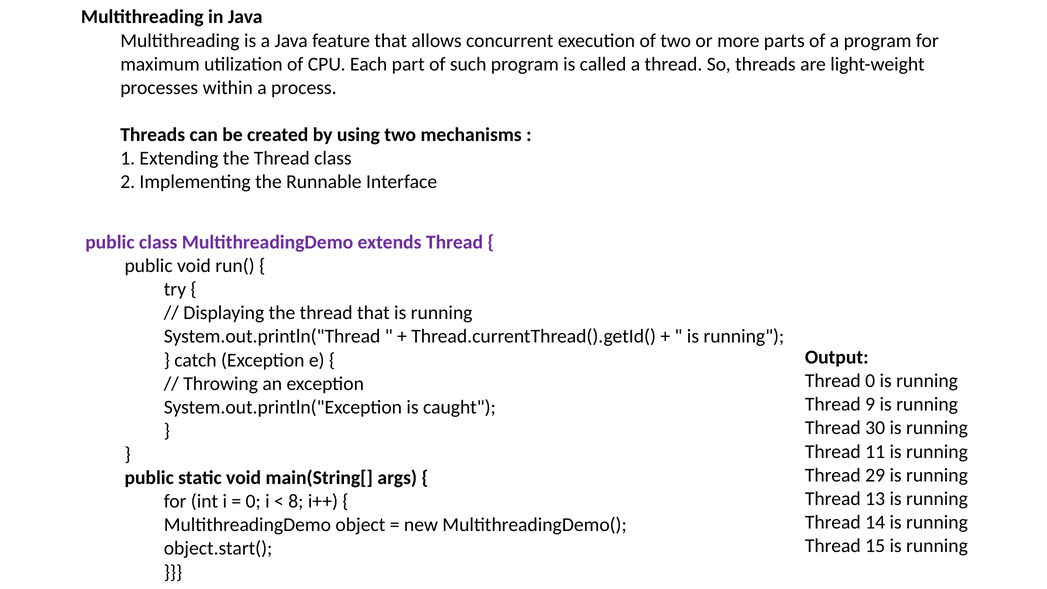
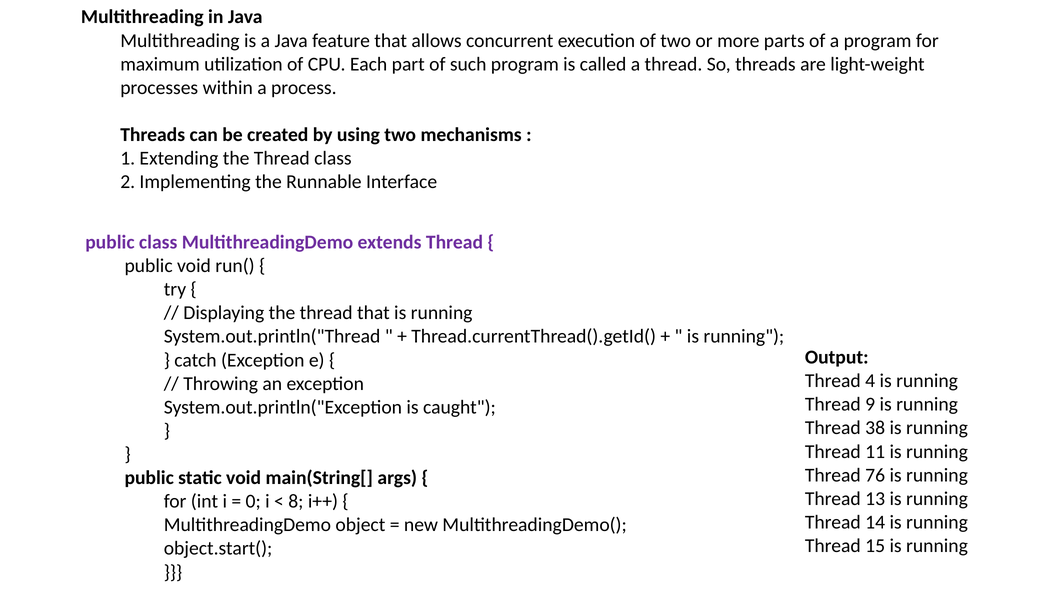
Thread 0: 0 -> 4 (870, 381)
30: 30 -> 38 (875, 428)
29: 29 -> 76 (875, 475)
